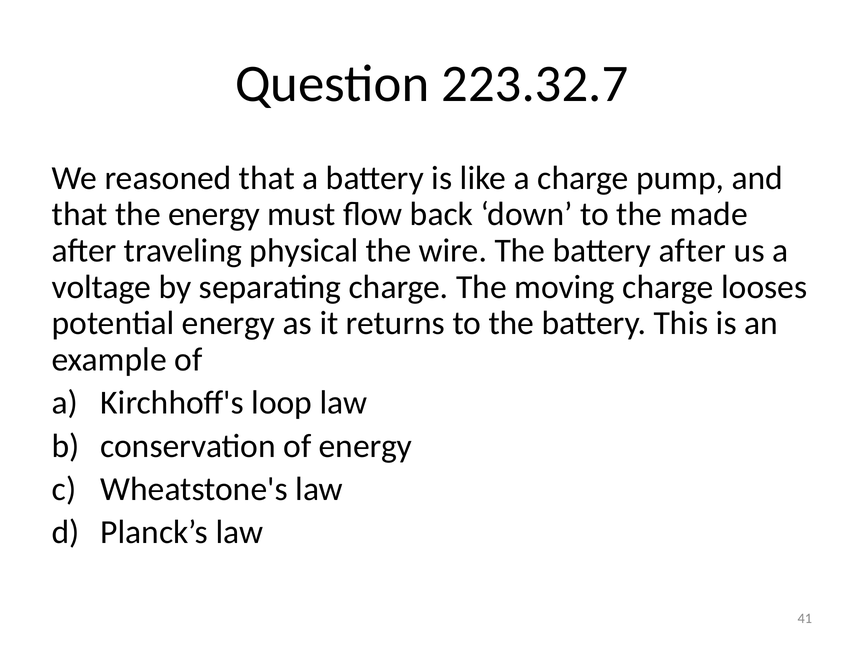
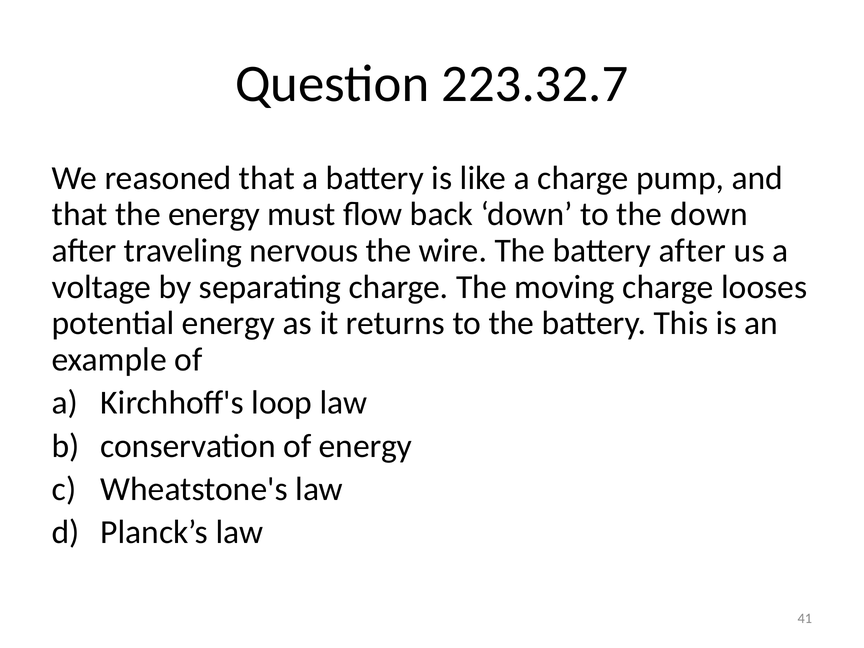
the made: made -> down (709, 214)
physical: physical -> nervous (304, 251)
